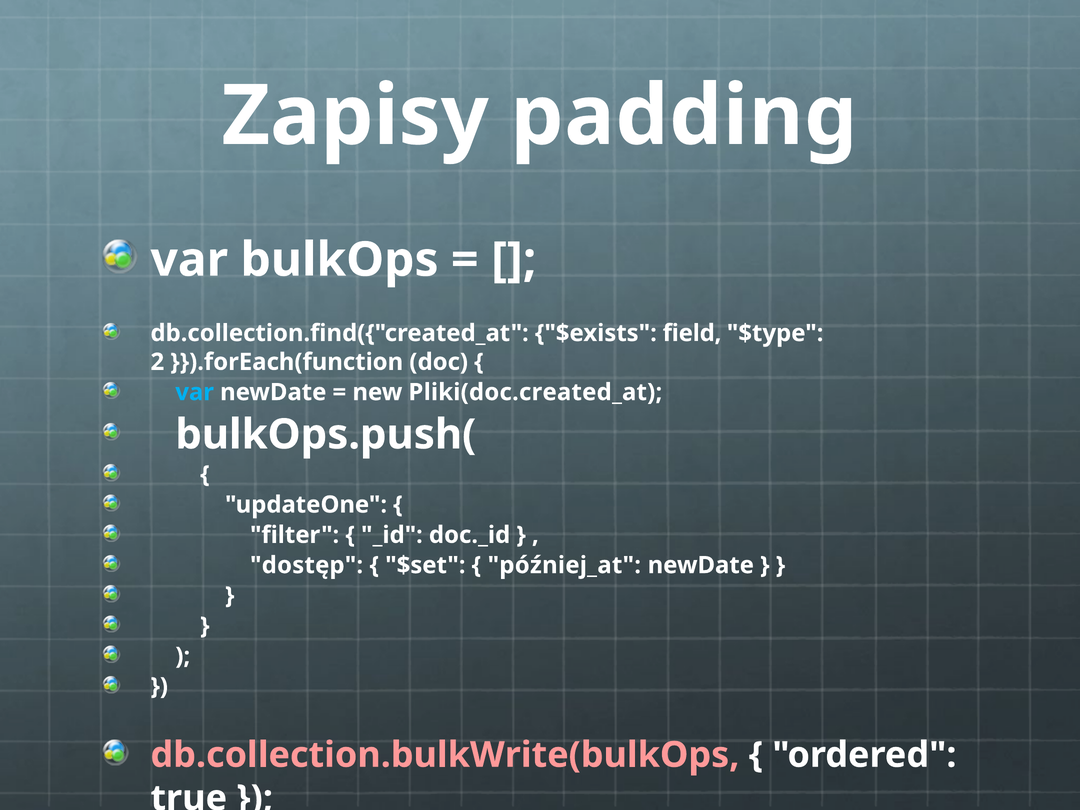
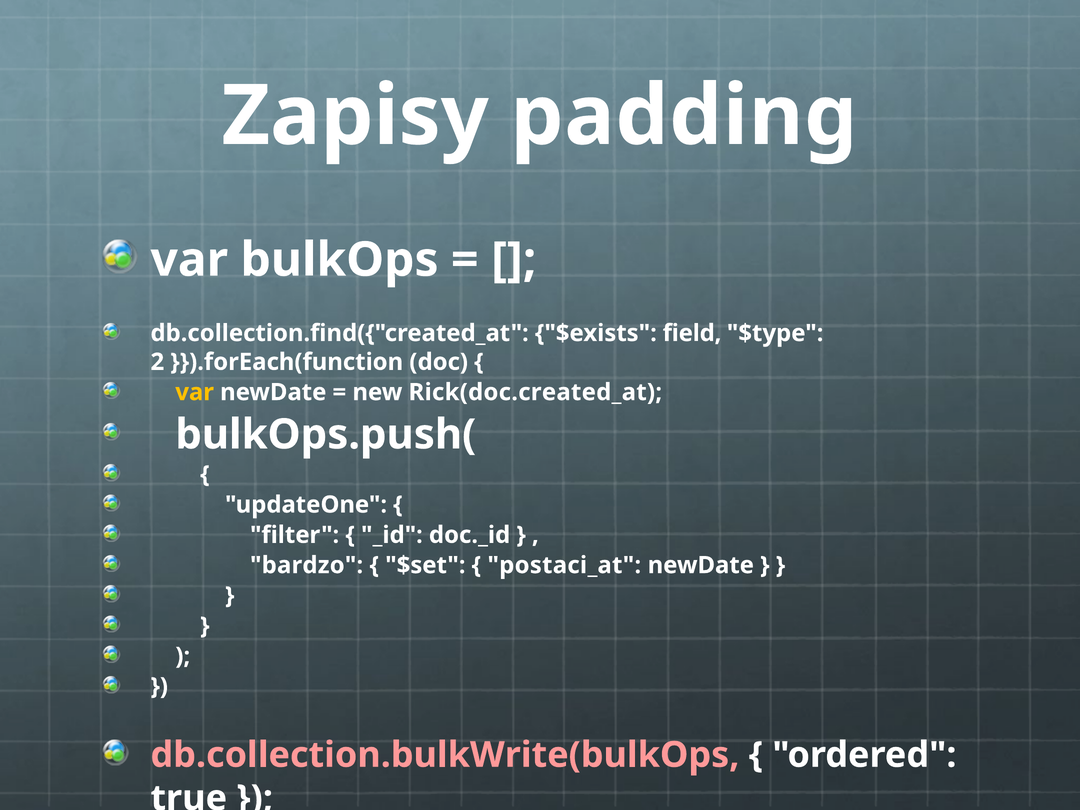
var colour: light blue -> yellow (195, 392)
Pliki(doc.created_at: Pliki(doc.created_at -> Rick(doc.created_at (535, 392)
dostęp: dostęp -> bardzo (307, 565)
później_at: później_at -> postaci_at (564, 565)
